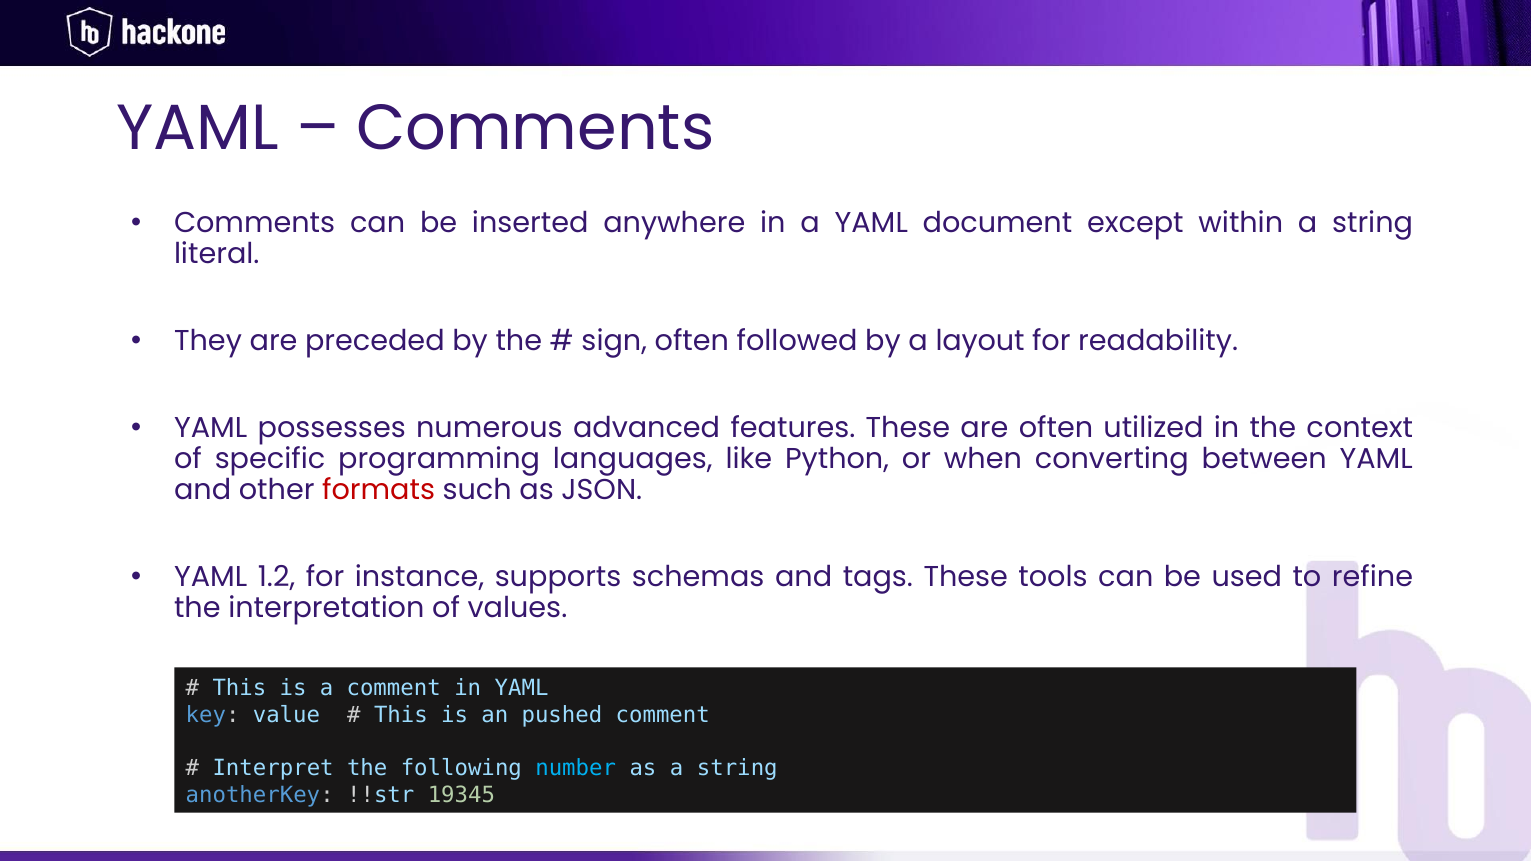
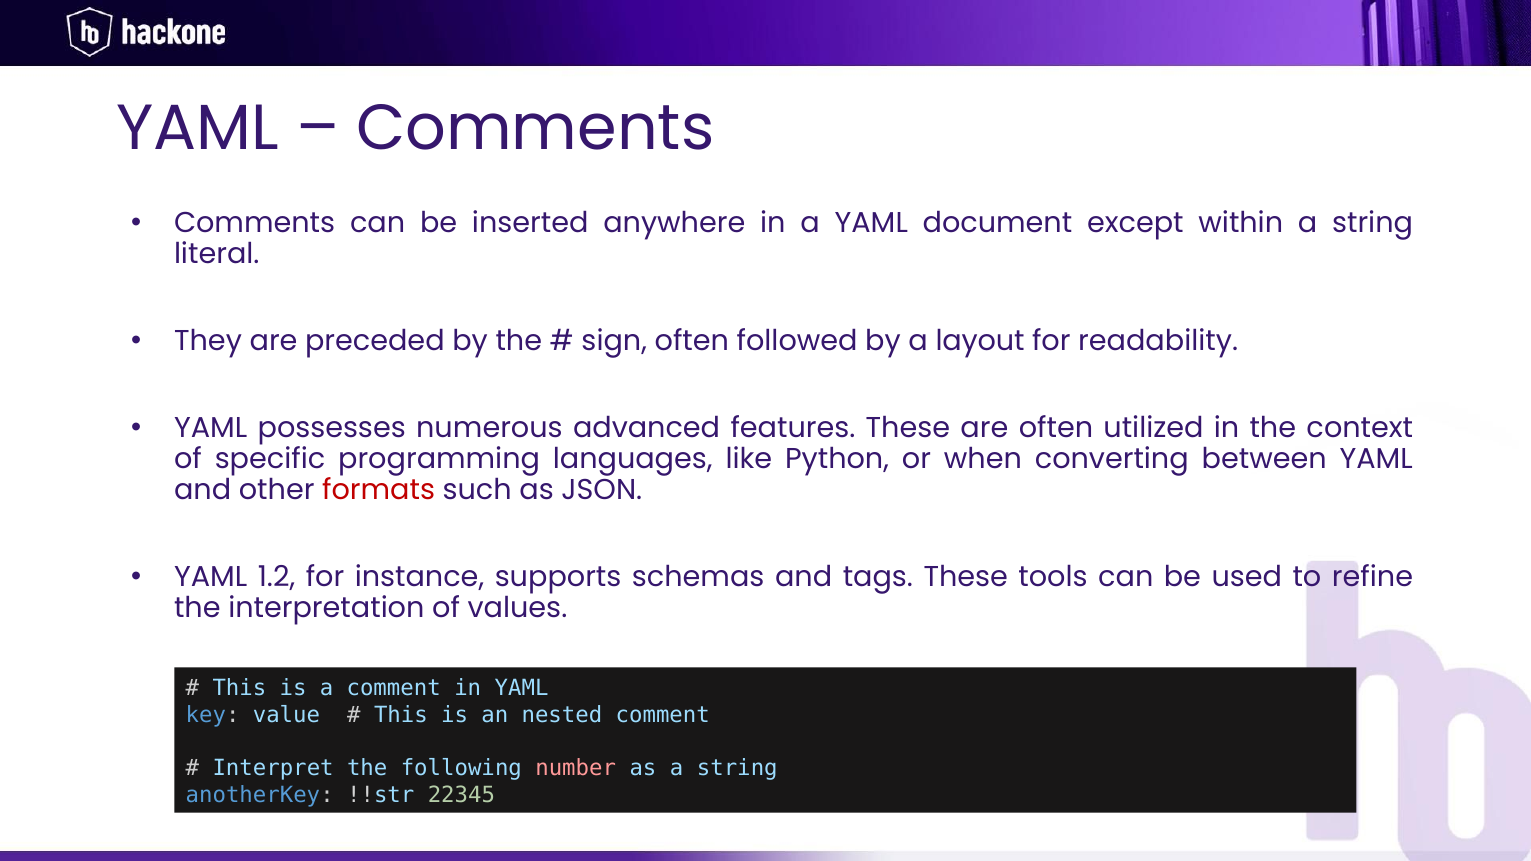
pushed: pushed -> nested (562, 715)
number colour: light blue -> pink (576, 769)
19345: 19345 -> 22345 (461, 795)
